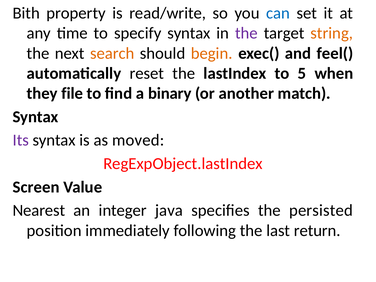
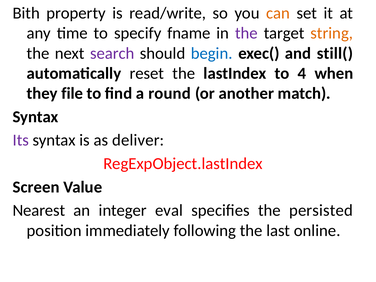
can colour: blue -> orange (278, 13)
specify syntax: syntax -> fname (189, 33)
search colour: orange -> purple (112, 53)
begin colour: orange -> blue (212, 53)
feel(: feel( -> still( (335, 53)
5: 5 -> 4 (302, 73)
binary: binary -> round (170, 93)
moved: moved -> deliver (138, 140)
java: java -> eval (169, 210)
return: return -> online (317, 231)
